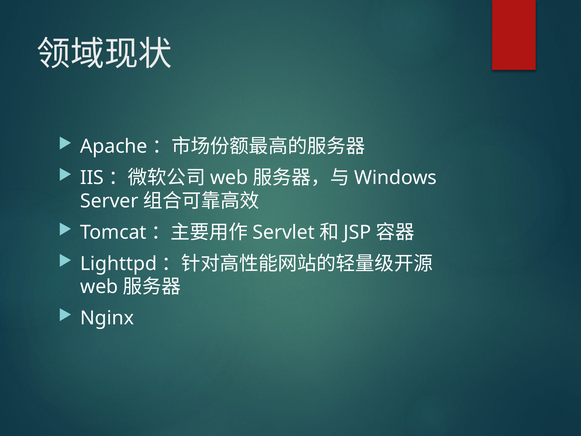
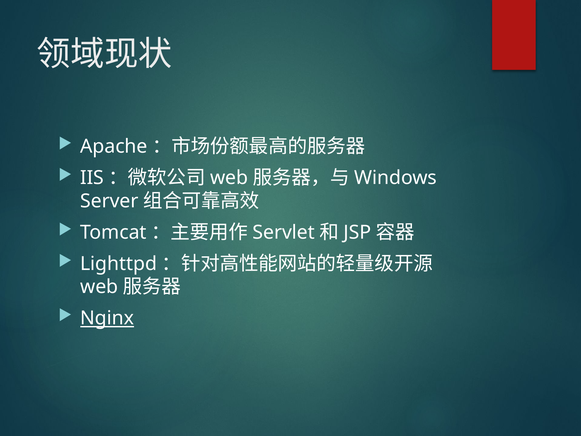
Nginx underline: none -> present (107, 318)
